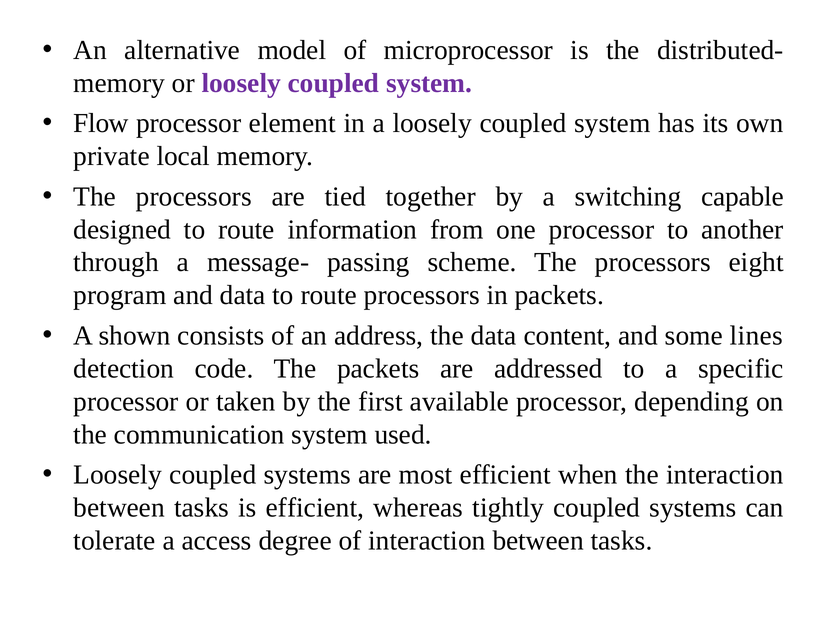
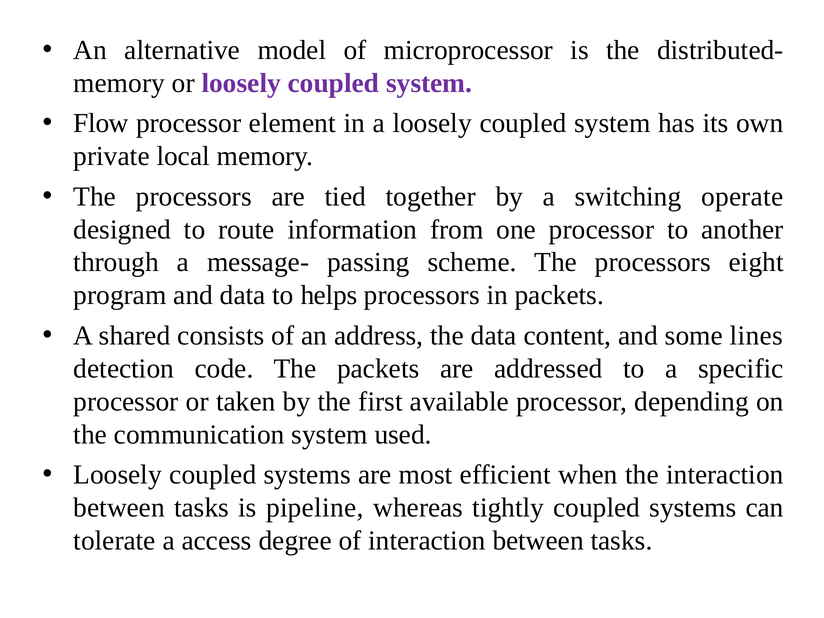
capable: capable -> operate (742, 197)
data to route: route -> helps (329, 295)
shown: shown -> shared (135, 336)
is efficient: efficient -> pipeline (315, 508)
